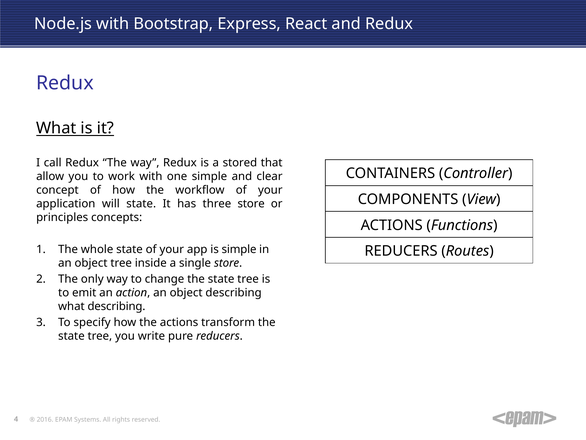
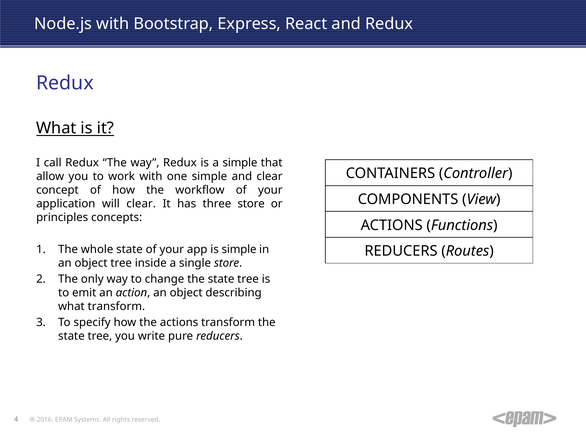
a stored: stored -> simple (240, 162)
will state: state -> clear (141, 203)
what describing: describing -> transform (116, 306)
